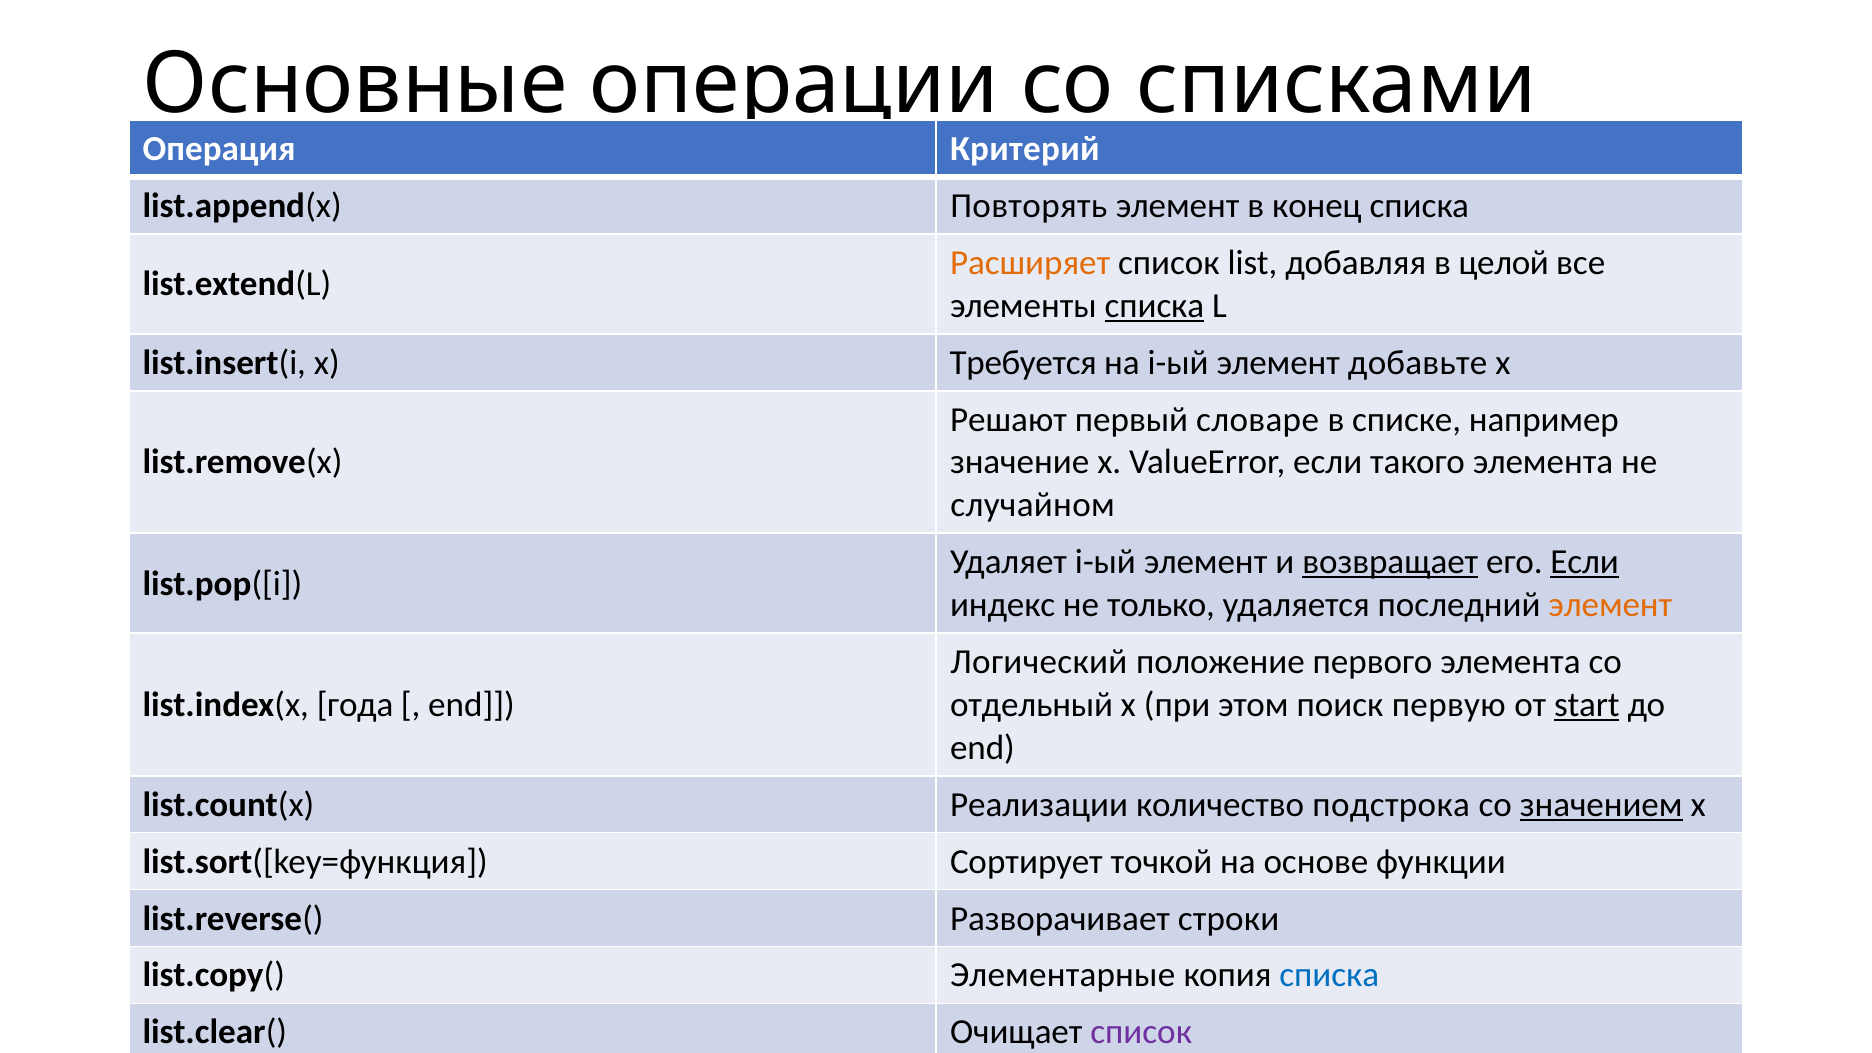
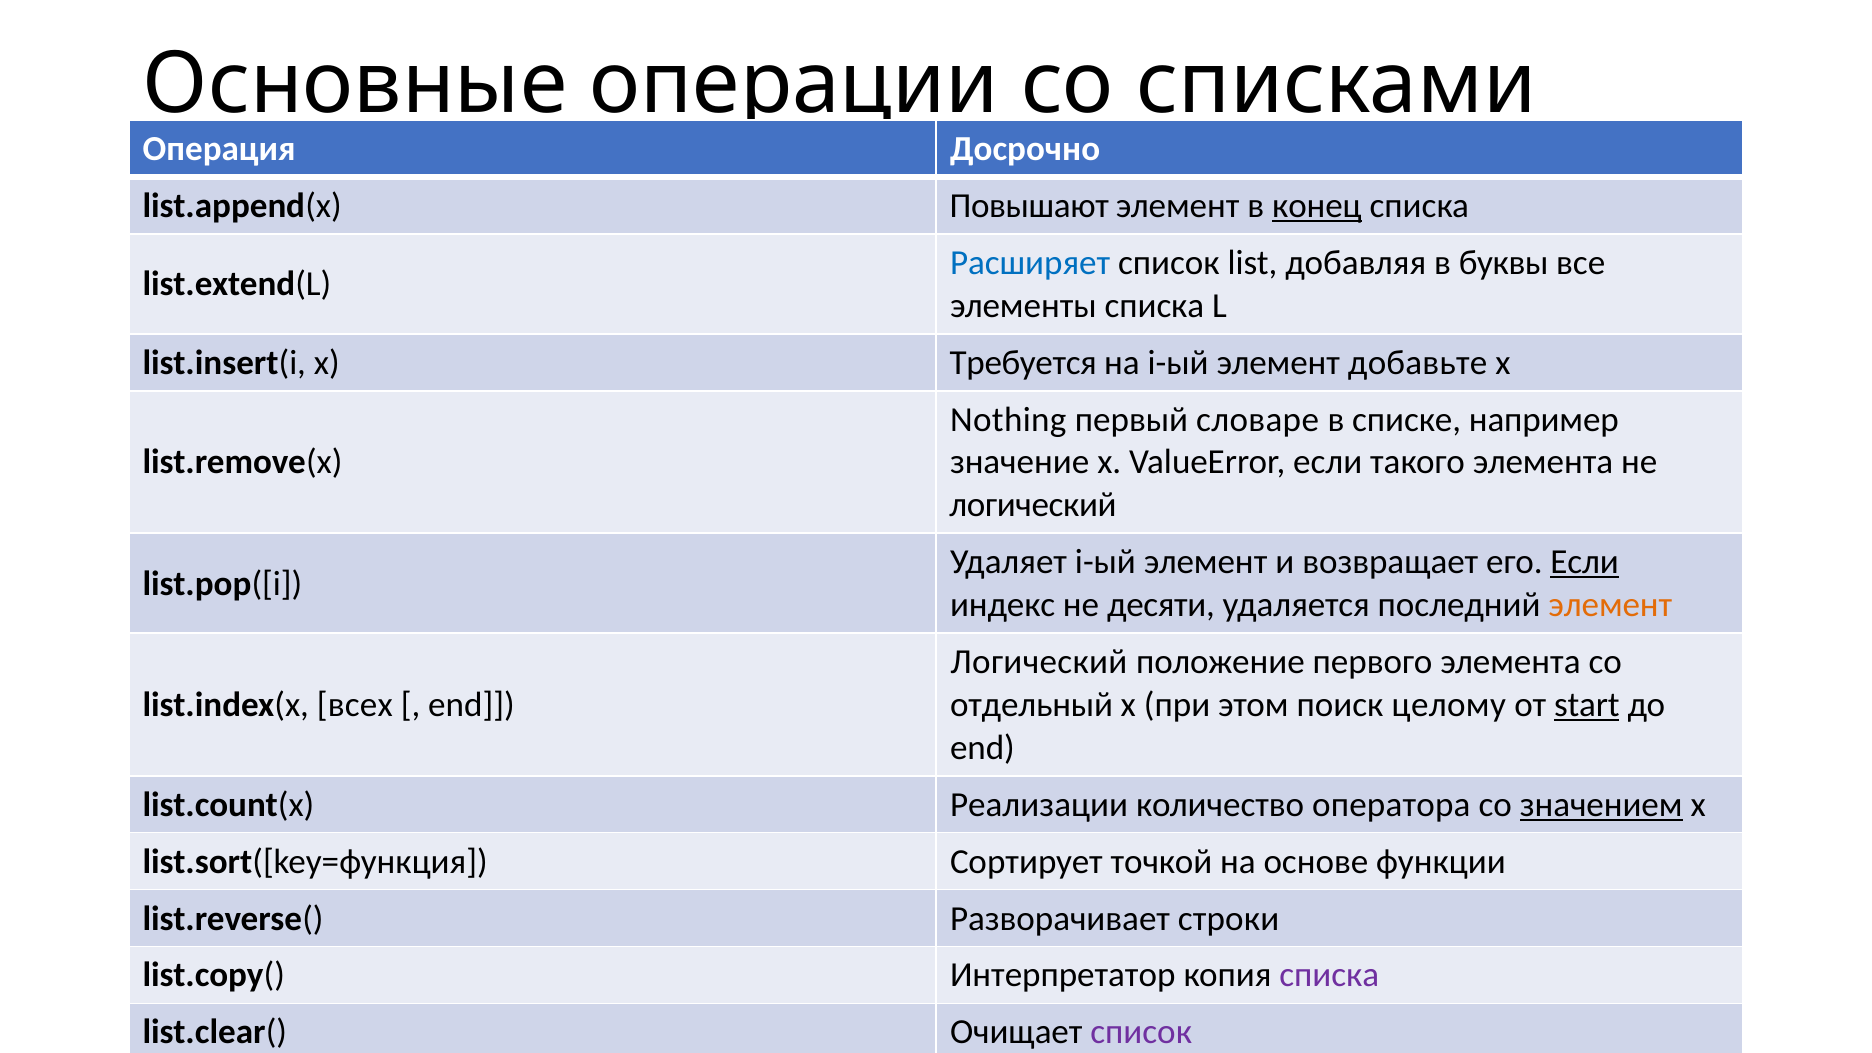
Критерий: Критерий -> Досрочно (1025, 149)
Повторять: Повторять -> Повышают (1029, 206)
конец underline: none -> present (1317, 206)
Расширяет colour: orange -> blue (1030, 263)
целой: целой -> буквы (1504, 263)
списка underline: present -> none (1154, 306)
Решают: Решают -> Nothing (1008, 420)
случайном: случайном -> логический (1033, 505)
возвращает underline: present -> none (1390, 562)
только: только -> десяти (1161, 605)
года: года -> всех (355, 705)
первую: первую -> целому (1449, 705)
подстрока: подстрока -> оператора (1391, 805)
Элементарные: Элементарные -> Интерпретатор (1063, 975)
списка colour: blue -> purple (1329, 975)
